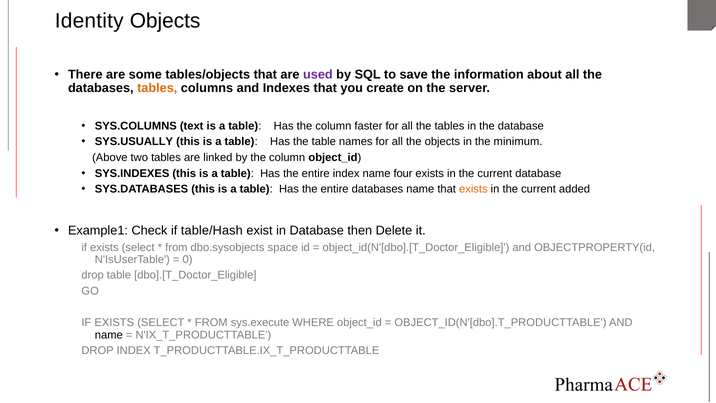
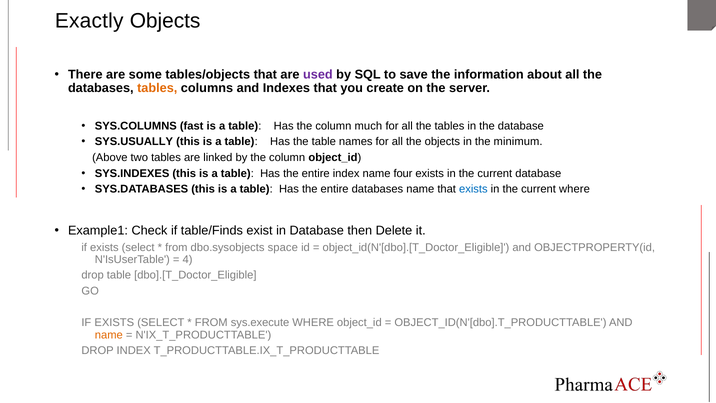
Identity: Identity -> Exactly (89, 21)
text: text -> fast (192, 126)
faster: faster -> much (368, 126)
exists colour: orange -> blue (473, 189)
current added: added -> where (574, 189)
table/Hash: table/Hash -> table/Finds (212, 231)
0: 0 -> 4 (188, 259)
name colour: black -> orange (109, 335)
